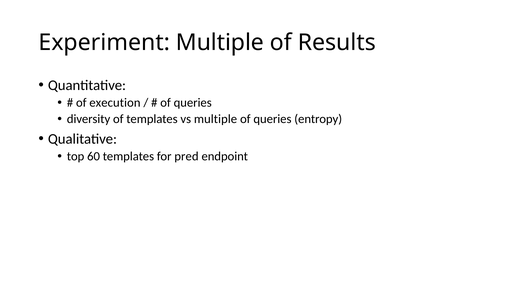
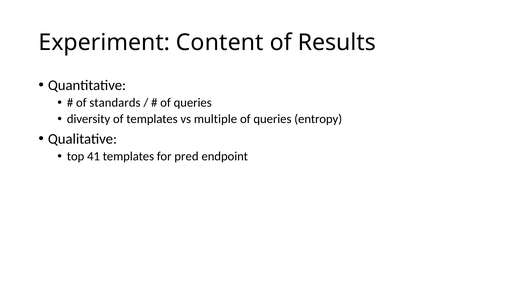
Experiment Multiple: Multiple -> Content (220, 42)
execution: execution -> standards (115, 103)
60: 60 -> 41 (94, 156)
